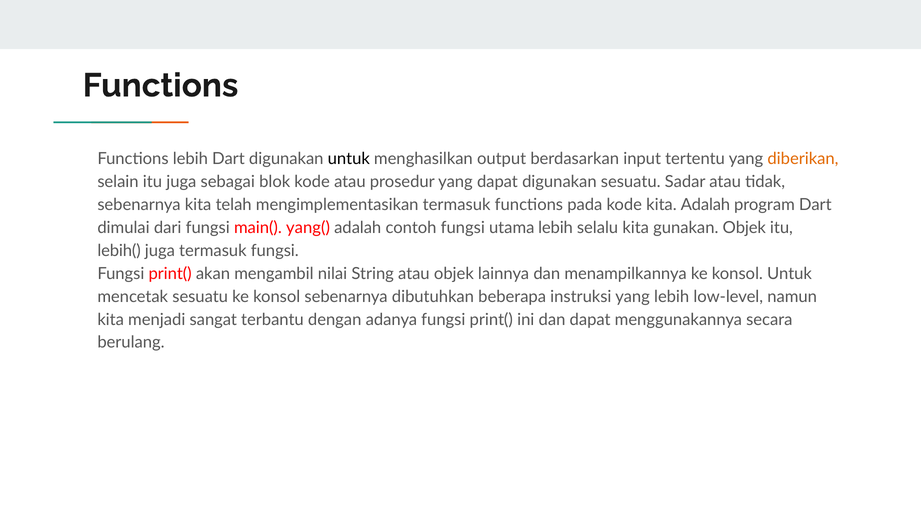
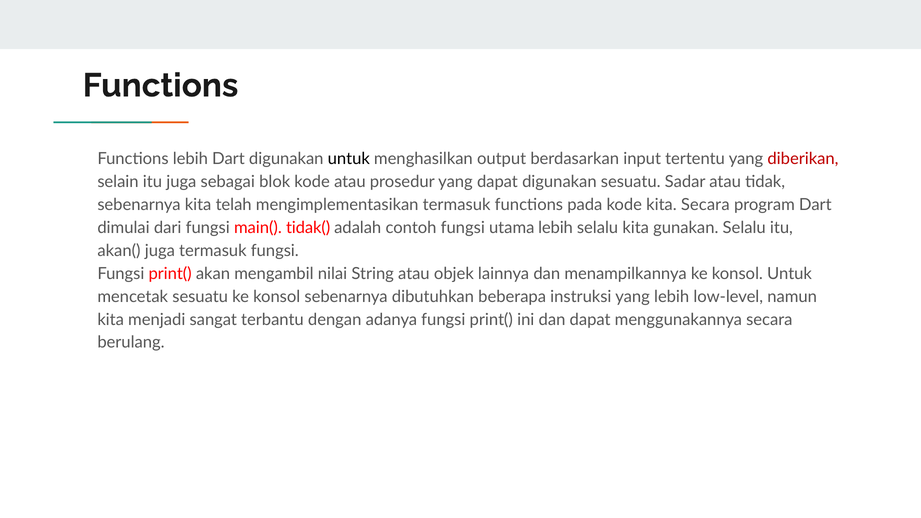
diberikan colour: orange -> red (803, 159)
kita Adalah: Adalah -> Secara (705, 205)
yang(: yang( -> tidak( (308, 228)
gunakan Objek: Objek -> Selalu (744, 228)
lebih(: lebih( -> akan( (119, 251)
